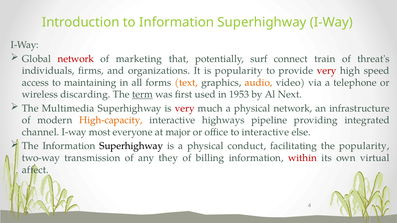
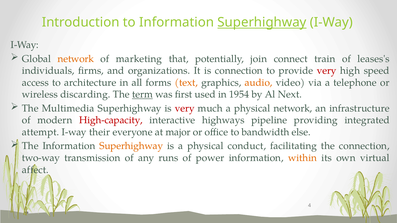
Superhighway underline: none -> present (262, 22)
network colour: red -> orange (76, 59)
surf: surf -> join (259, 59)
threat's: threat's -> leases's (374, 59)
is popularity: popularity -> connection (239, 71)
maintaining: maintaining -> architecture (90, 83)
1953: 1953 -> 1954 (239, 95)
High-capacity colour: orange -> red (111, 120)
channel: channel -> attempt (41, 132)
most: most -> their (100, 132)
to interactive: interactive -> bandwidth (265, 132)
Superhighway colour: black -> orange (131, 146)
the popularity: popularity -> connection (364, 146)
they: they -> runs (168, 158)
billing: billing -> power (210, 158)
within colour: red -> orange (302, 158)
